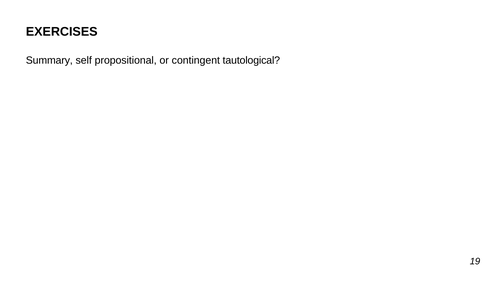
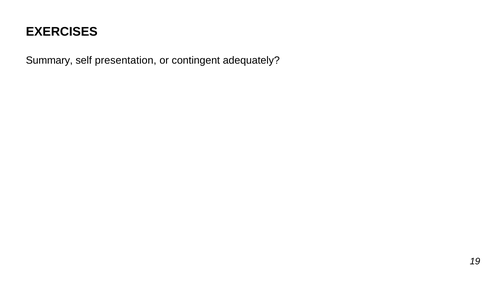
propositional: propositional -> presentation (126, 60)
tautological: tautological -> adequately (251, 60)
